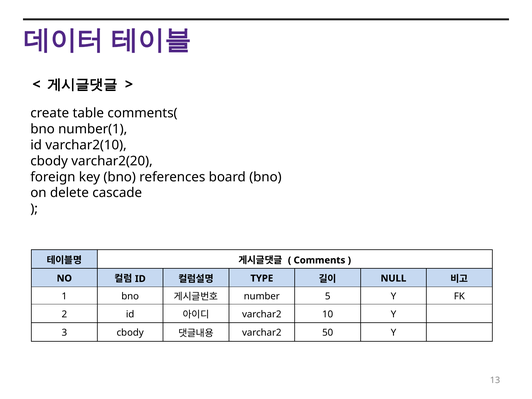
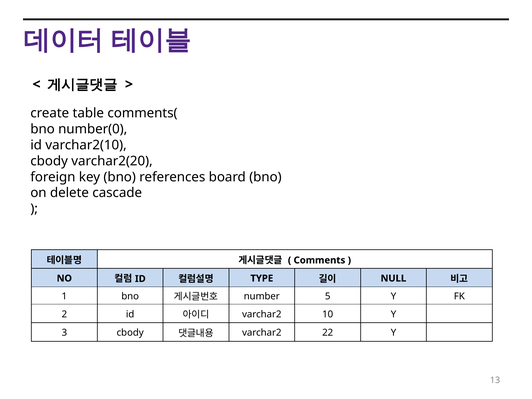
number(1: number(1 -> number(0 (93, 129)
50: 50 -> 22 (328, 333)
